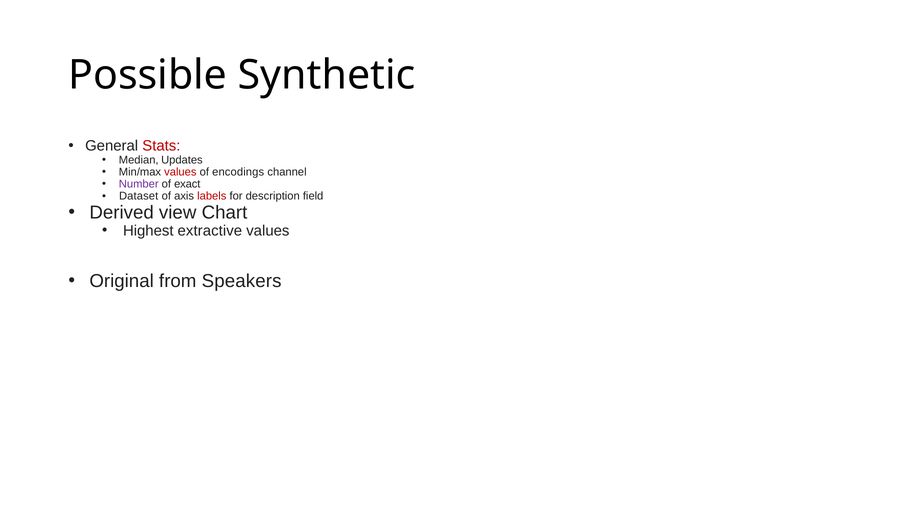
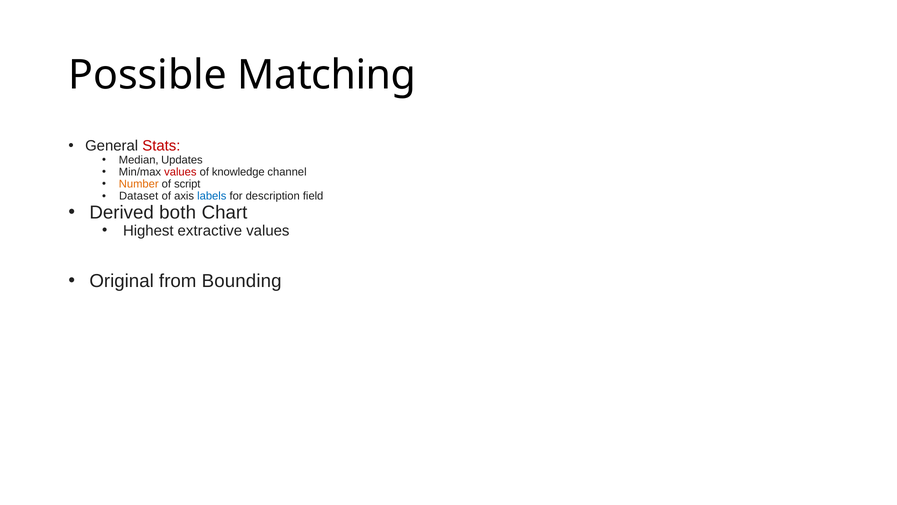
Synthetic: Synthetic -> Matching (327, 75)
encodings: encodings -> knowledge (238, 172)
Number colour: purple -> orange (139, 184)
exact: exact -> script (187, 184)
labels colour: red -> blue (212, 196)
view: view -> both (178, 212)
Speakers: Speakers -> Bounding (242, 281)
